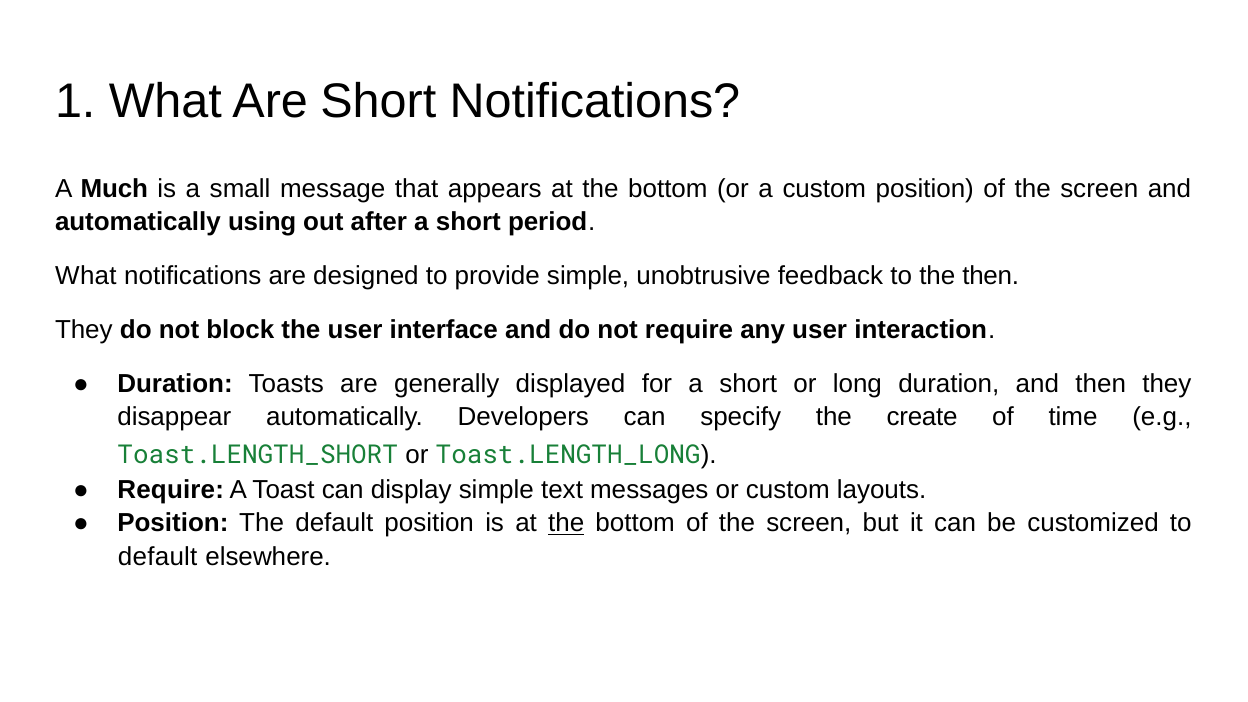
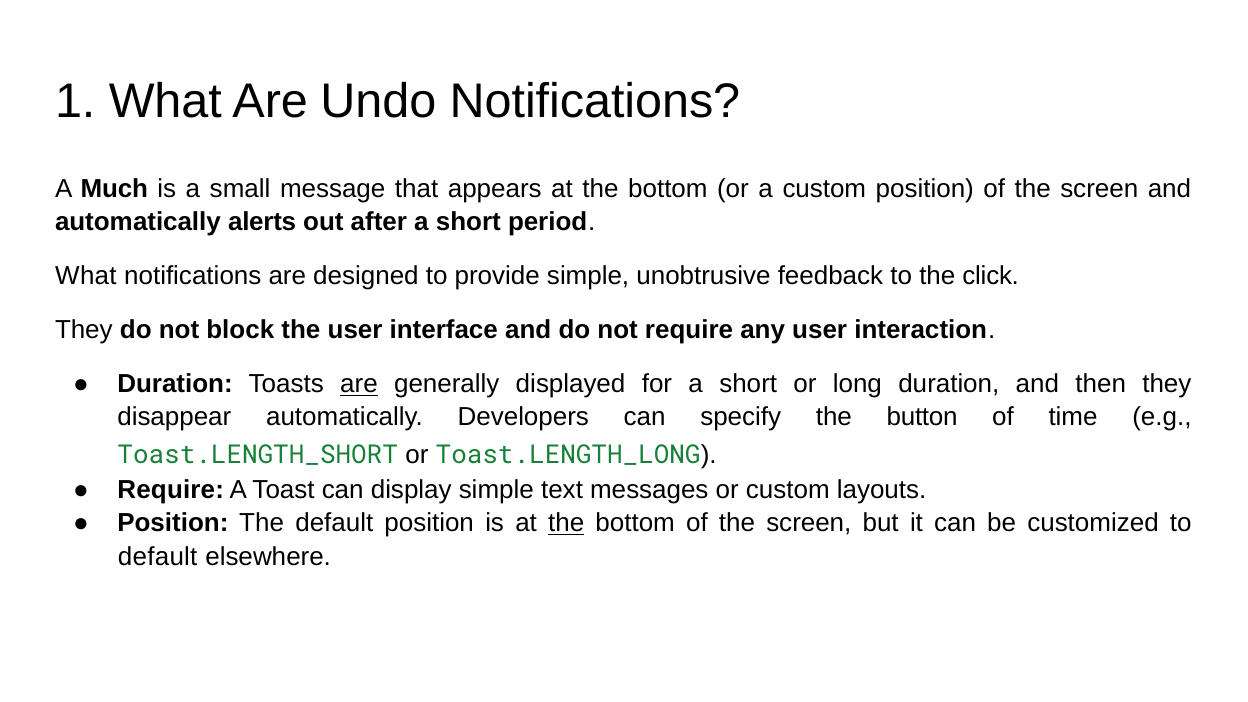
Are Short: Short -> Undo (378, 101)
using: using -> alerts (262, 222)
the then: then -> click (991, 276)
are underline: none -> present (359, 384)
create: create -> button (922, 417)
